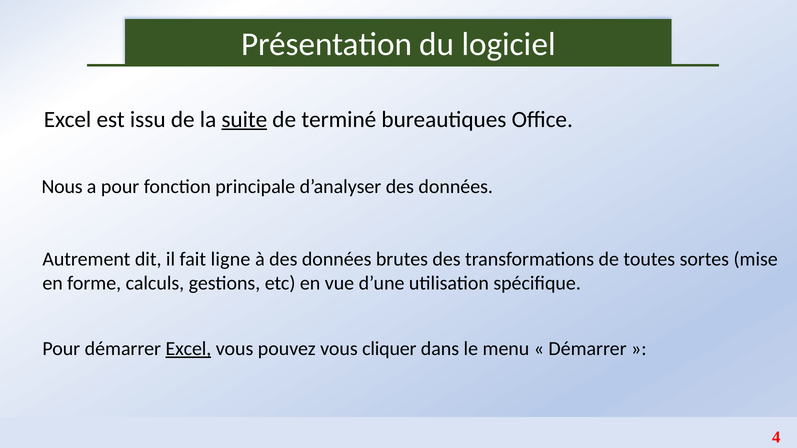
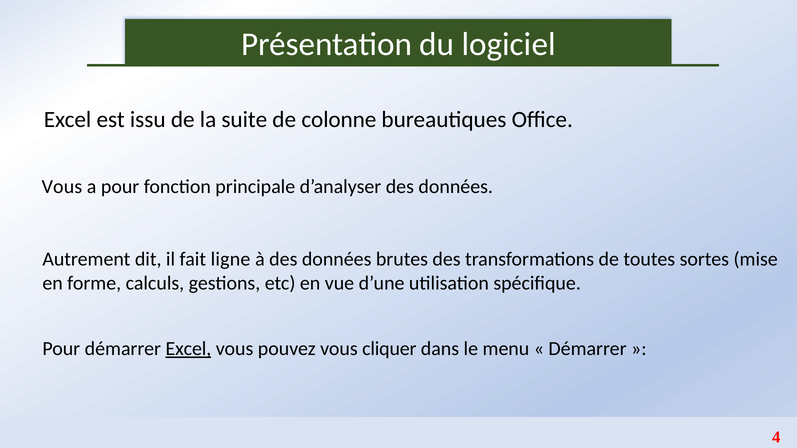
suite underline: present -> none (244, 120)
terminé: terminé -> colonne (339, 120)
Nous: Nous -> Vous (62, 187)
